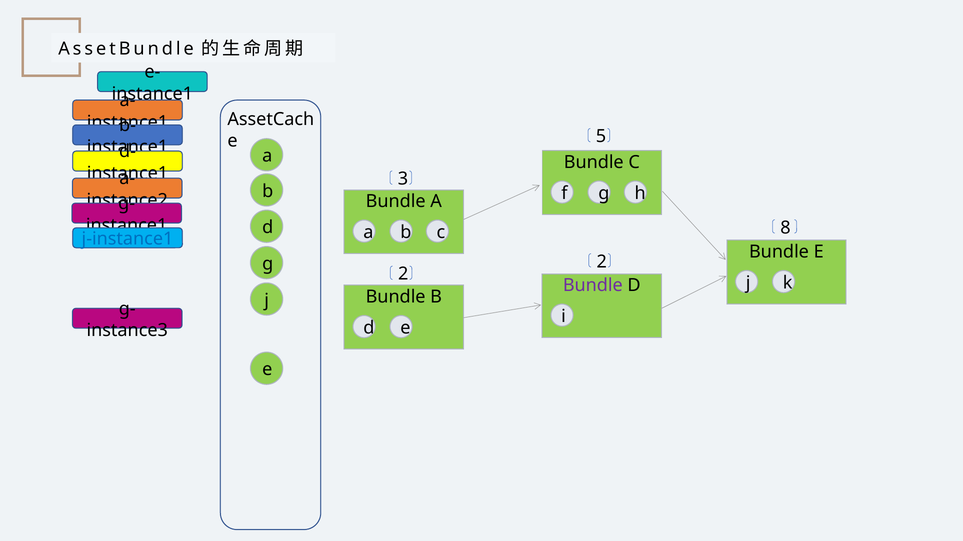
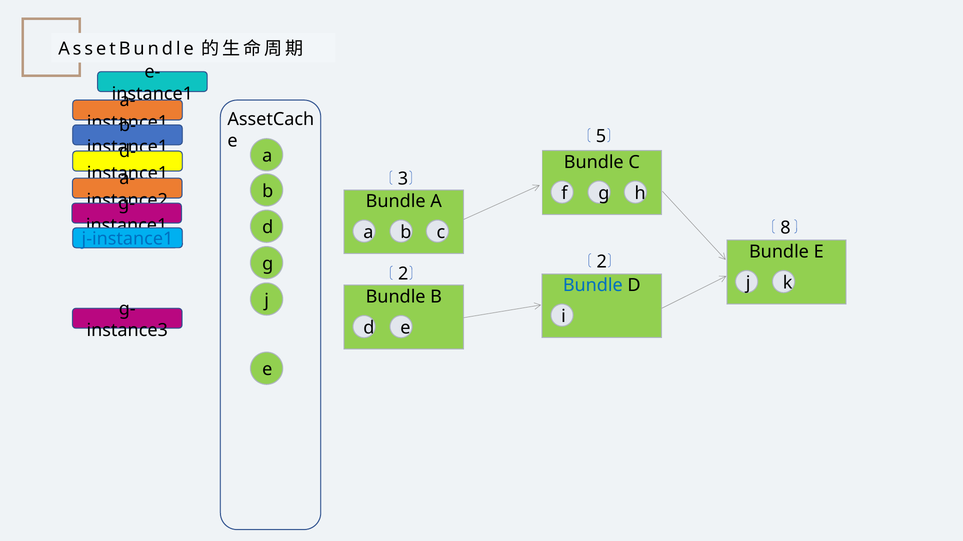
Bundle colour: purple -> blue (593, 286)
